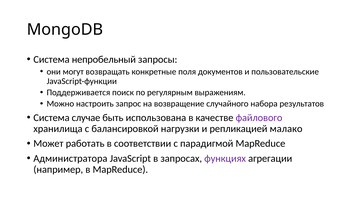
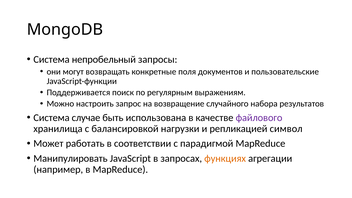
малако: малако -> символ (286, 129)
Администратора: Администратора -> Манипулировать (70, 158)
функциях colour: purple -> orange (225, 158)
